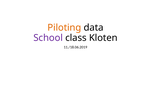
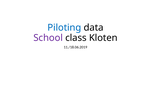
Piloting colour: orange -> blue (64, 28)
